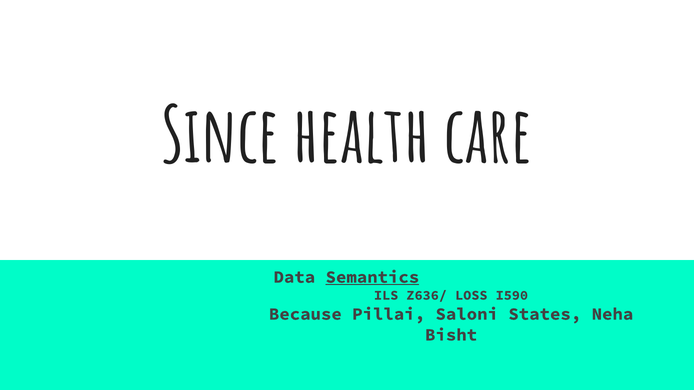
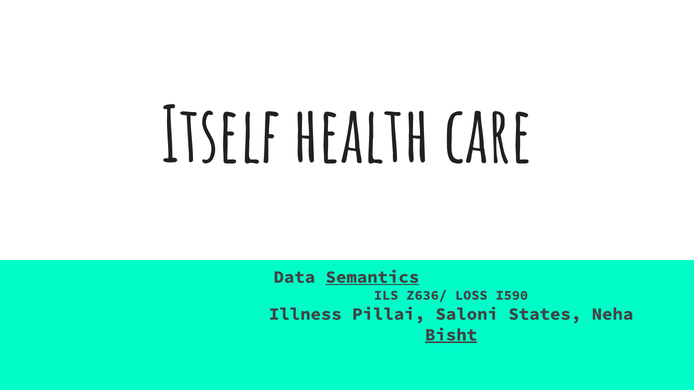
Since: Since -> Itself (220, 137)
Because: Because -> Illness (305, 314)
Bisht underline: none -> present (451, 335)
